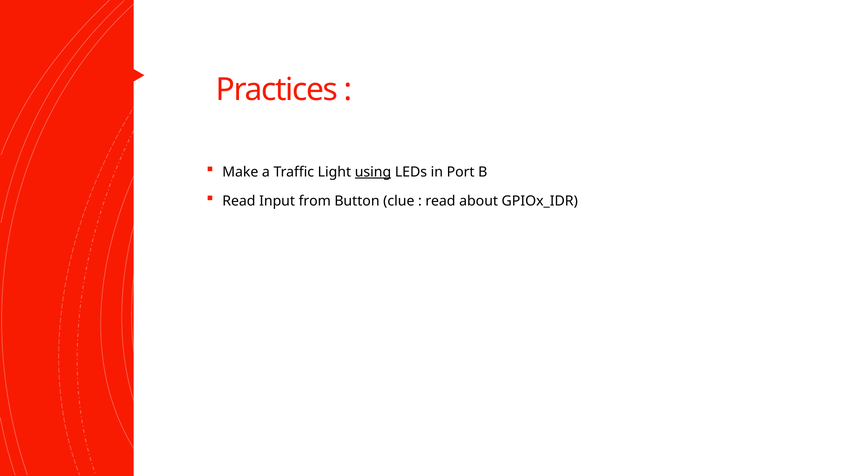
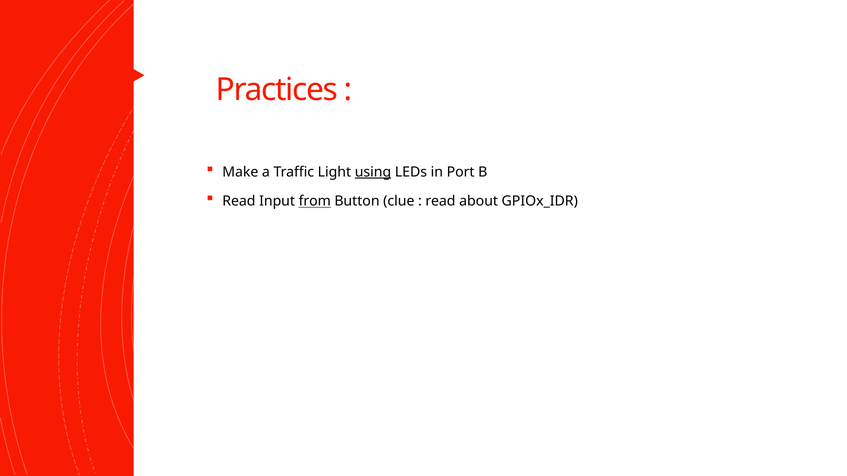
from underline: none -> present (315, 201)
